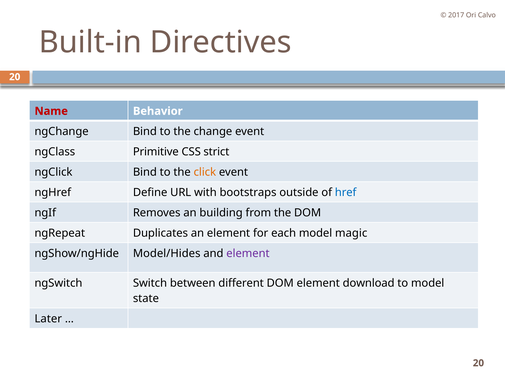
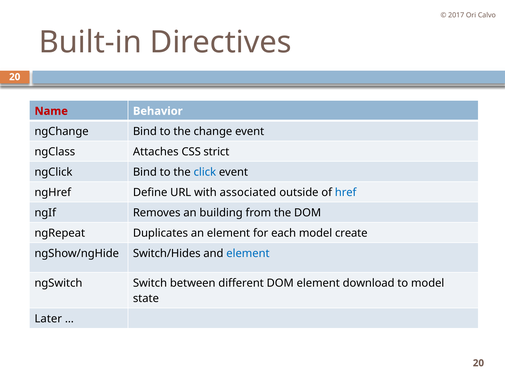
Primitive: Primitive -> Attaches (156, 152)
click colour: orange -> blue (205, 172)
bootstraps: bootstraps -> associated (248, 192)
magic: magic -> create (351, 233)
Model/Hides: Model/Hides -> Switch/Hides (167, 253)
element colour: purple -> blue (248, 253)
